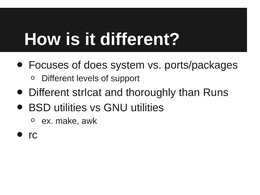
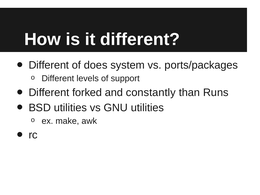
Focuses: Focuses -> Different (49, 65)
strlcat: strlcat -> forked (87, 93)
thoroughly: thoroughly -> constantly (151, 93)
